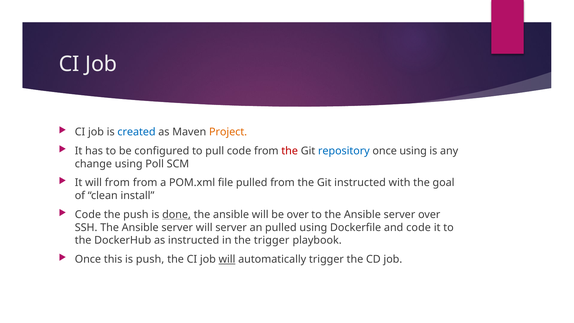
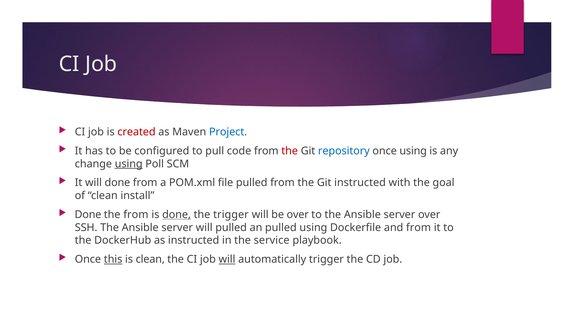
created colour: blue -> red (136, 132)
Project colour: orange -> blue (228, 132)
using underline: none -> present (129, 164)
will from: from -> done (117, 183)
Code: Code -> Done (88, 214)
the push: push -> from (136, 214)
ansible: ansible -> trigger (231, 214)
will server: server -> pulled (231, 227)
and code: code -> from (419, 227)
the trigger: trigger -> service (272, 240)
this underline: none -> present (113, 259)
is push: push -> clean (150, 259)
